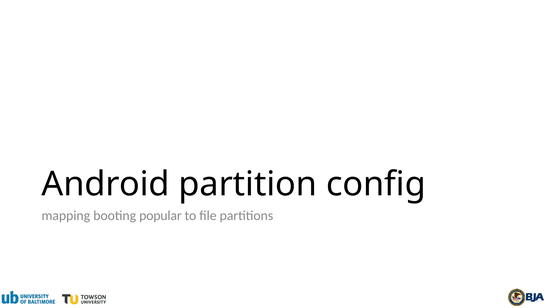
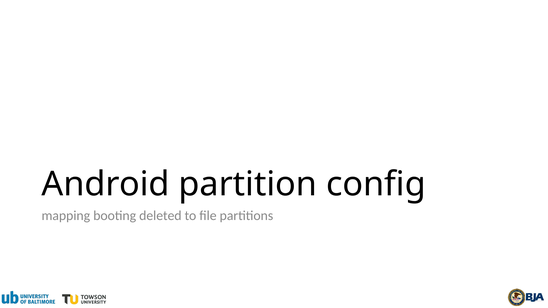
popular: popular -> deleted (160, 216)
